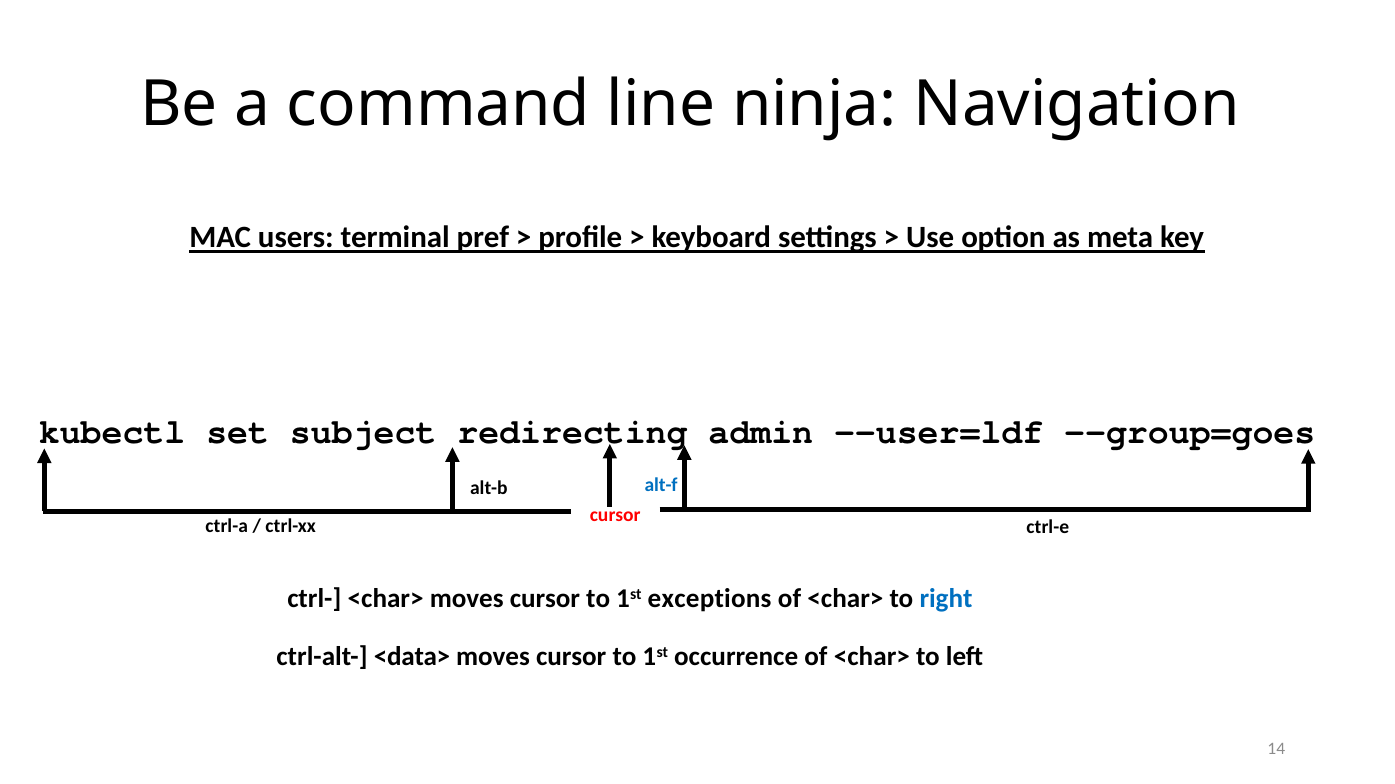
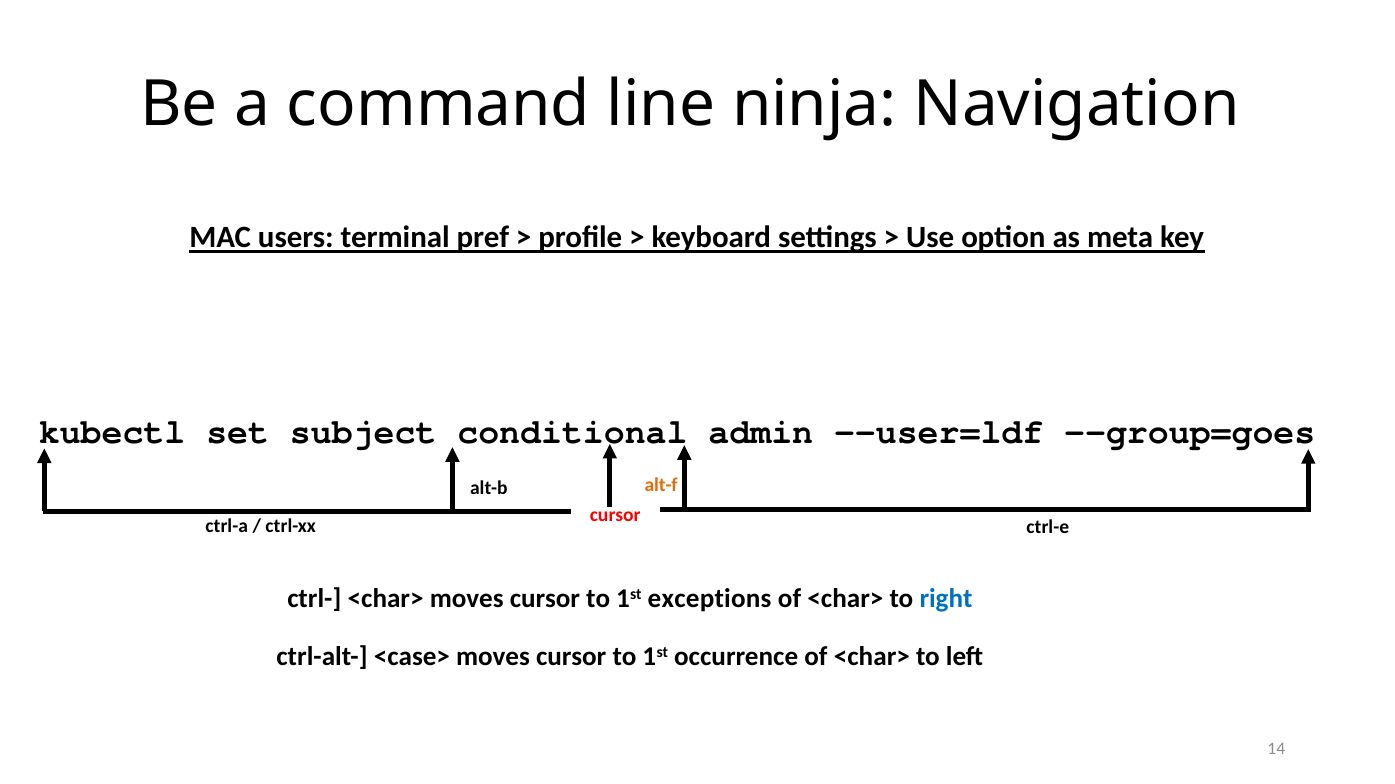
redirecting: redirecting -> conditional (572, 433)
alt-f colour: blue -> orange (661, 486)
<data>: <data> -> <case> (412, 657)
